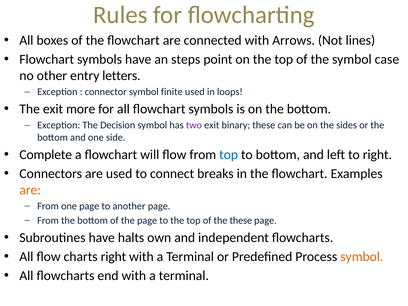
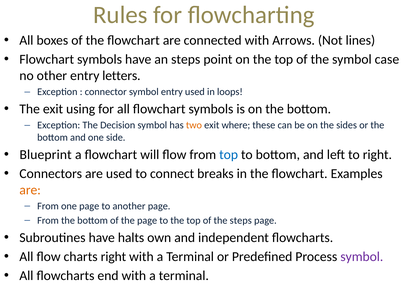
symbol finite: finite -> entry (172, 92)
more: more -> using (81, 109)
two colour: purple -> orange (194, 125)
binary: binary -> where (236, 125)
Complete: Complete -> Blueprint (46, 155)
the these: these -> steps (241, 220)
symbol colour: orange -> purple (362, 257)
